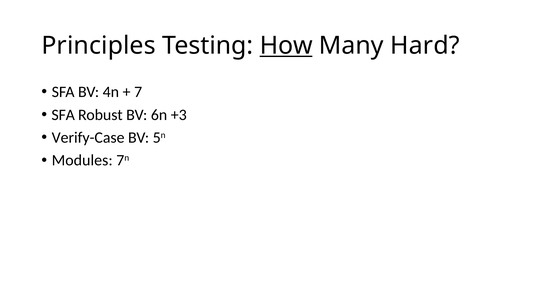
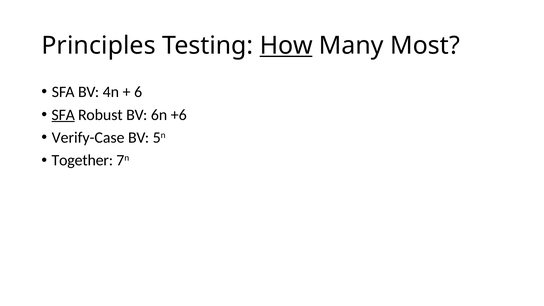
Hard: Hard -> Most (425, 46)
7: 7 -> 6 (138, 92)
SFA underline: none -> present (63, 115)
+3: +3 -> +6 (179, 115)
Modules: Modules -> Together (82, 160)
